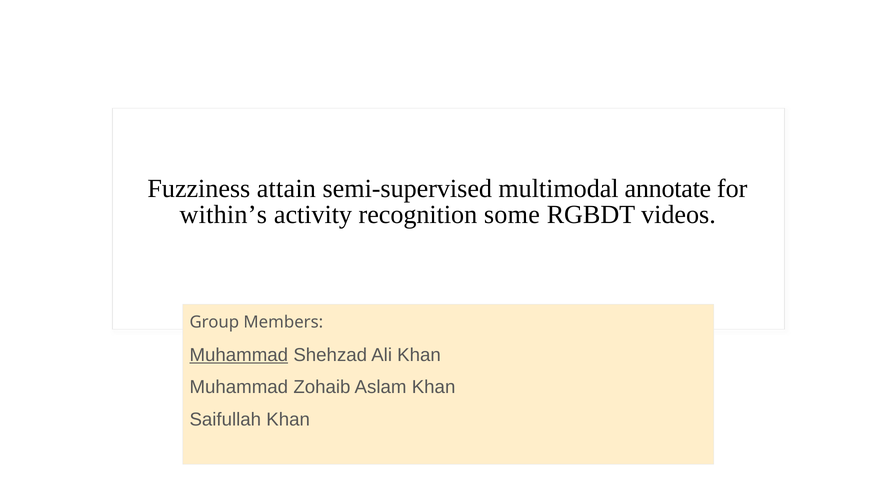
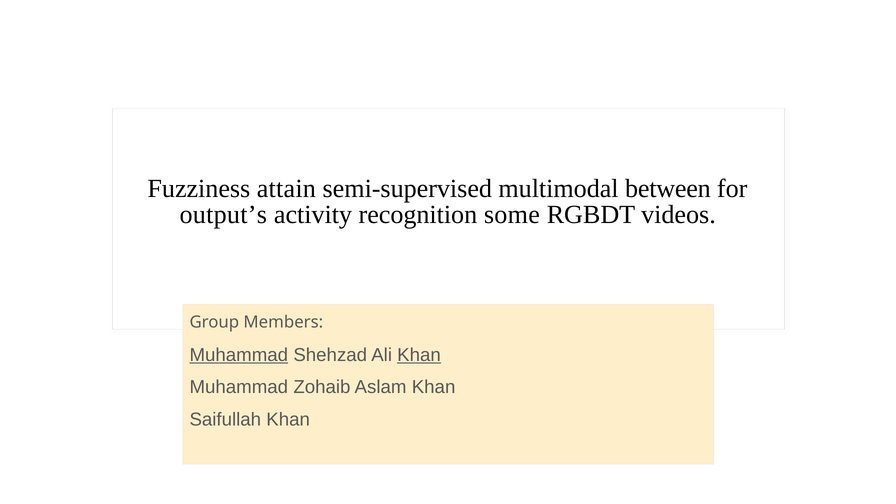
annotate: annotate -> between (668, 188)
within’s: within’s -> output’s (223, 214)
Khan underline: none -> present (419, 355)
